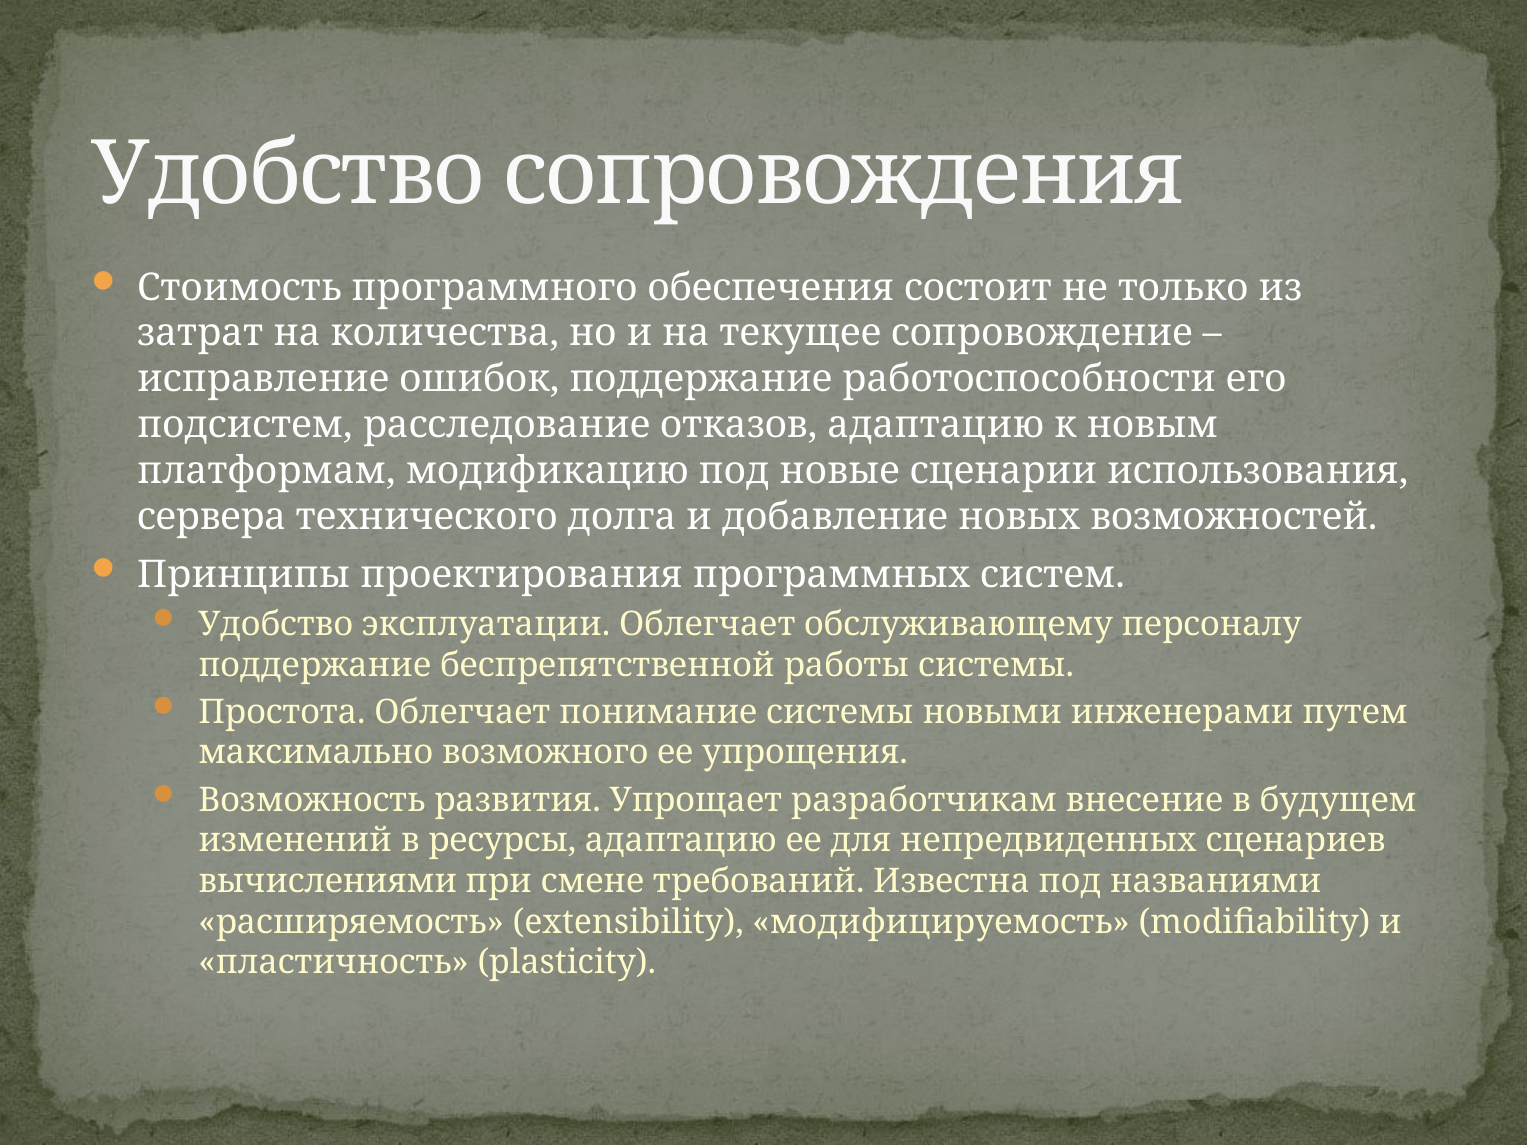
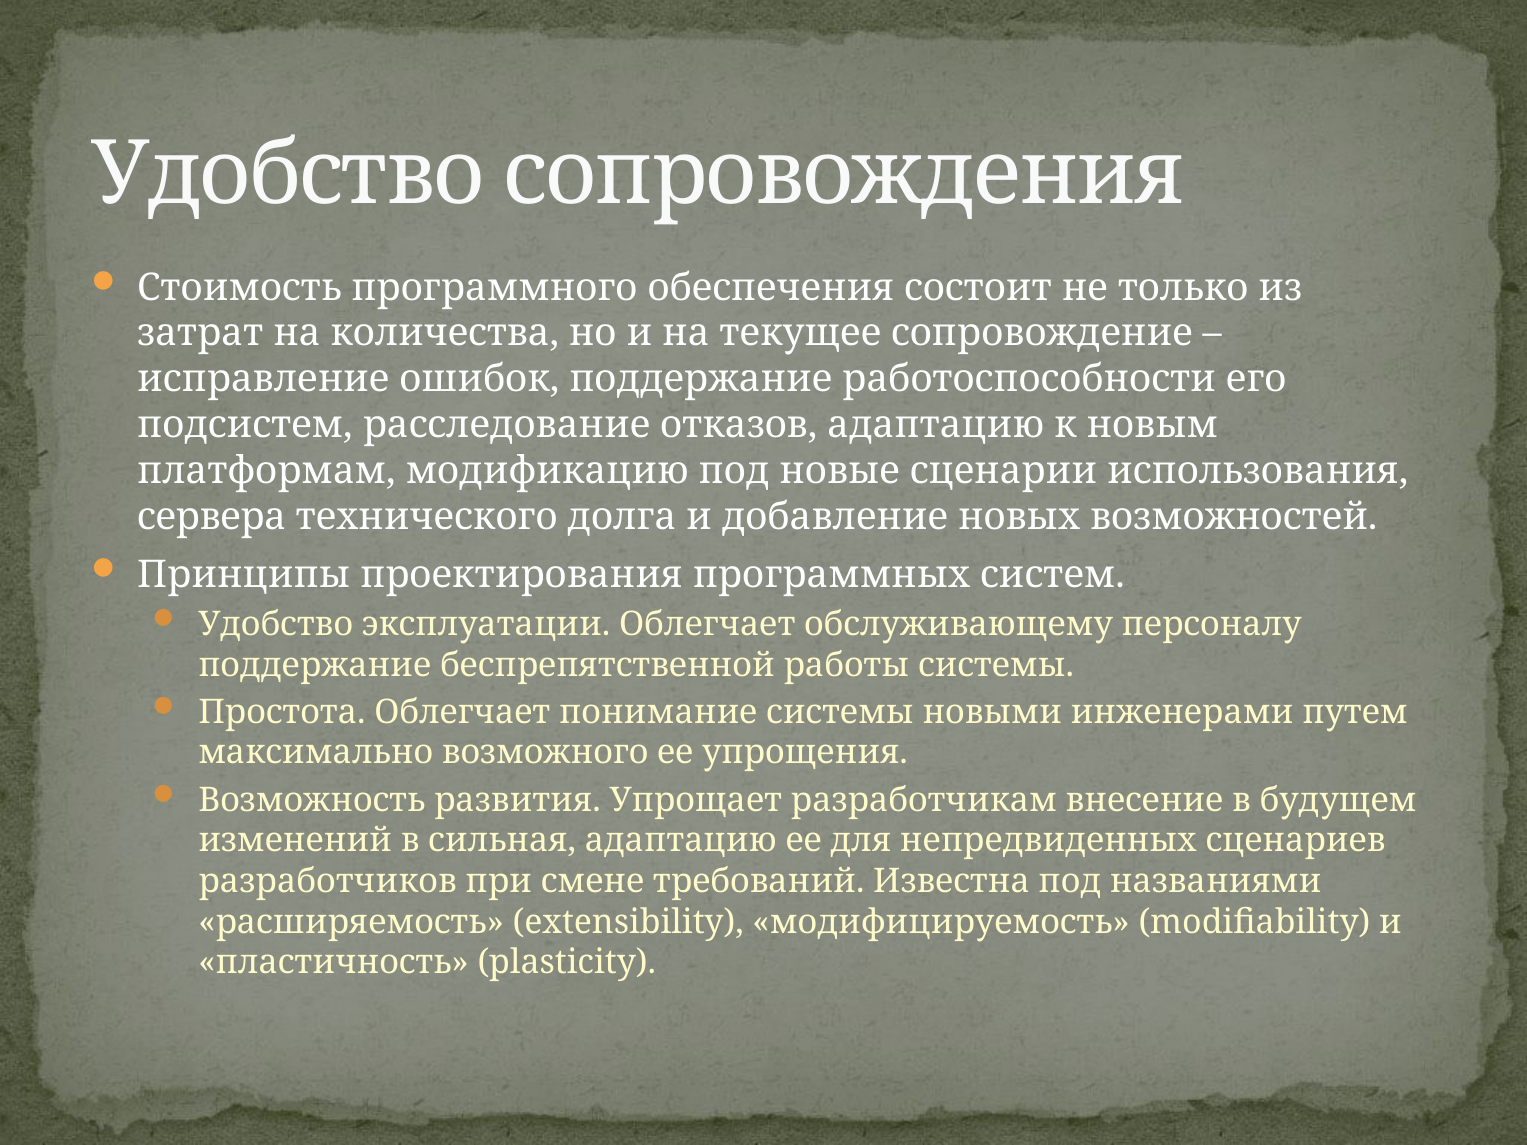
ресурсы: ресурсы -> сильная (502, 841)
вычислениями: вычислениями -> разработчиков (328, 881)
